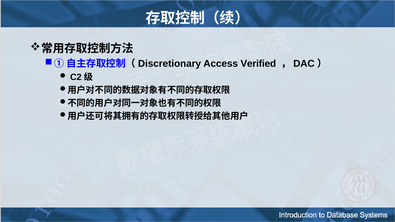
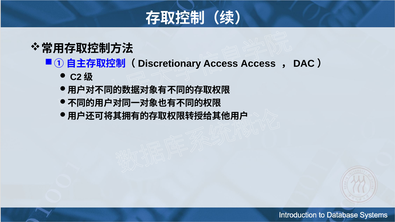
Access Verified: Verified -> Access (258, 64)
